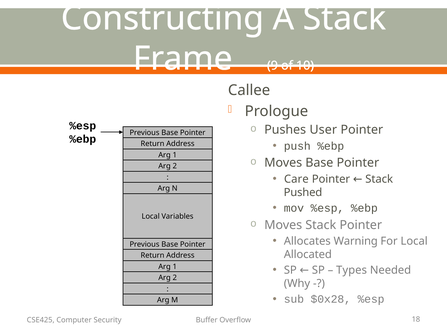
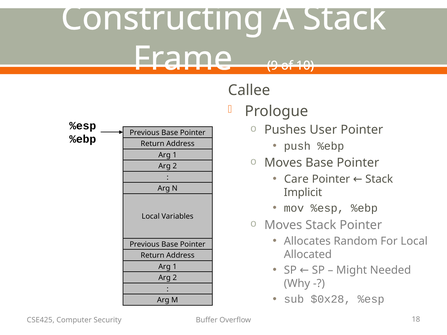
Pushed: Pushed -> Implicit (303, 193)
Warning: Warning -> Random (356, 241)
Types: Types -> Might (352, 270)
